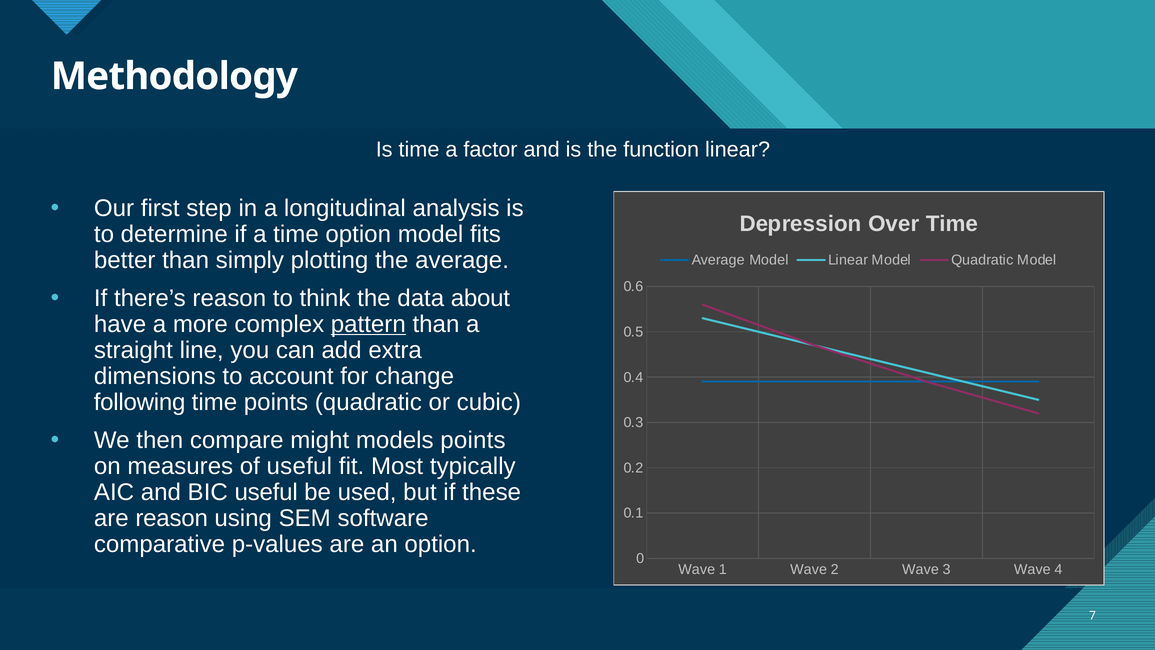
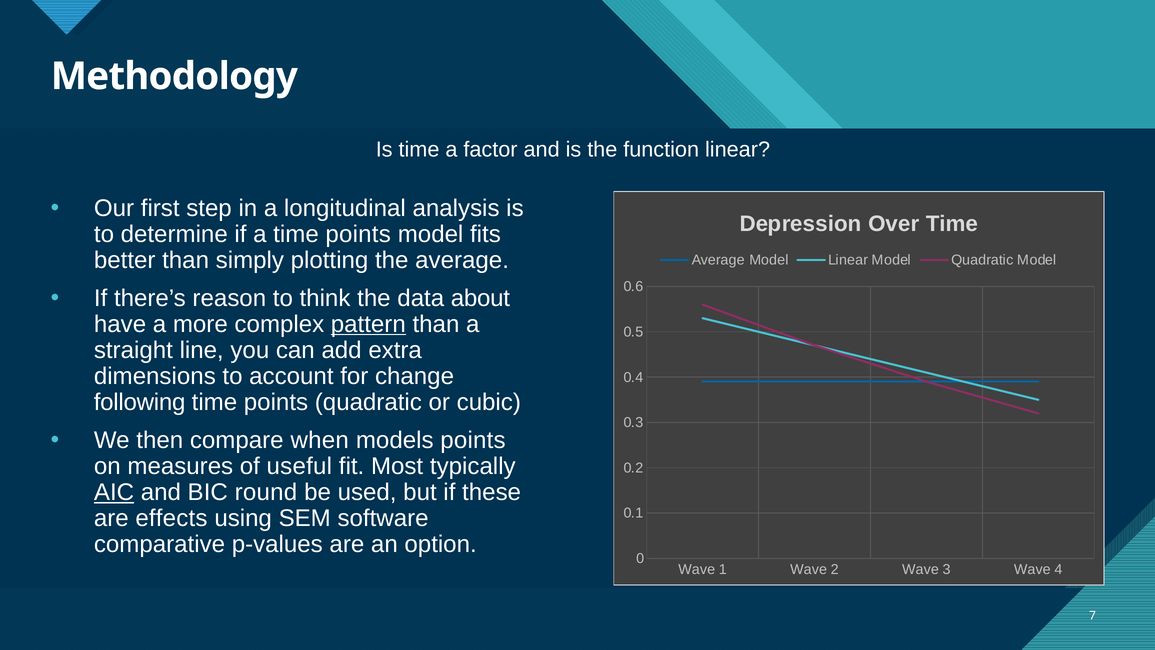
a time option: option -> points (358, 234)
might: might -> when (320, 440)
AIC underline: none -> present (114, 492)
BIC useful: useful -> round (266, 492)
are reason: reason -> effects (171, 518)
